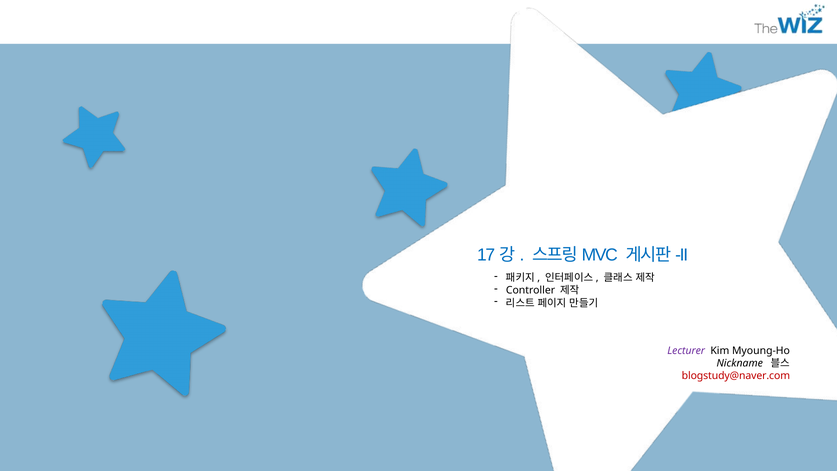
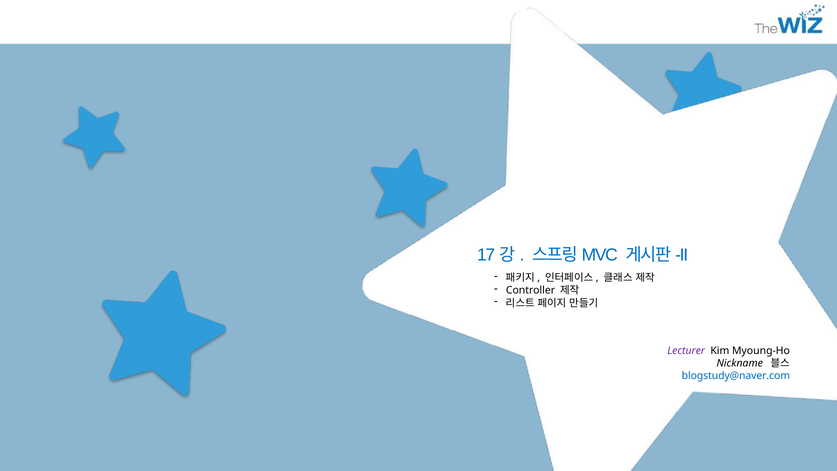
blogstudy@naver.com colour: red -> blue (736, 376)
